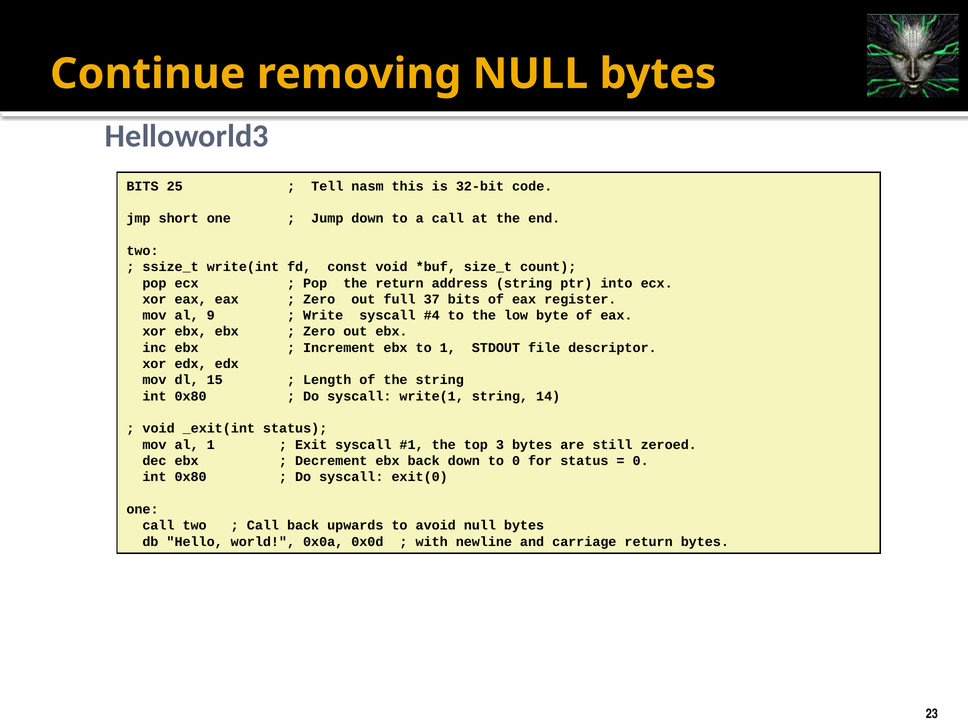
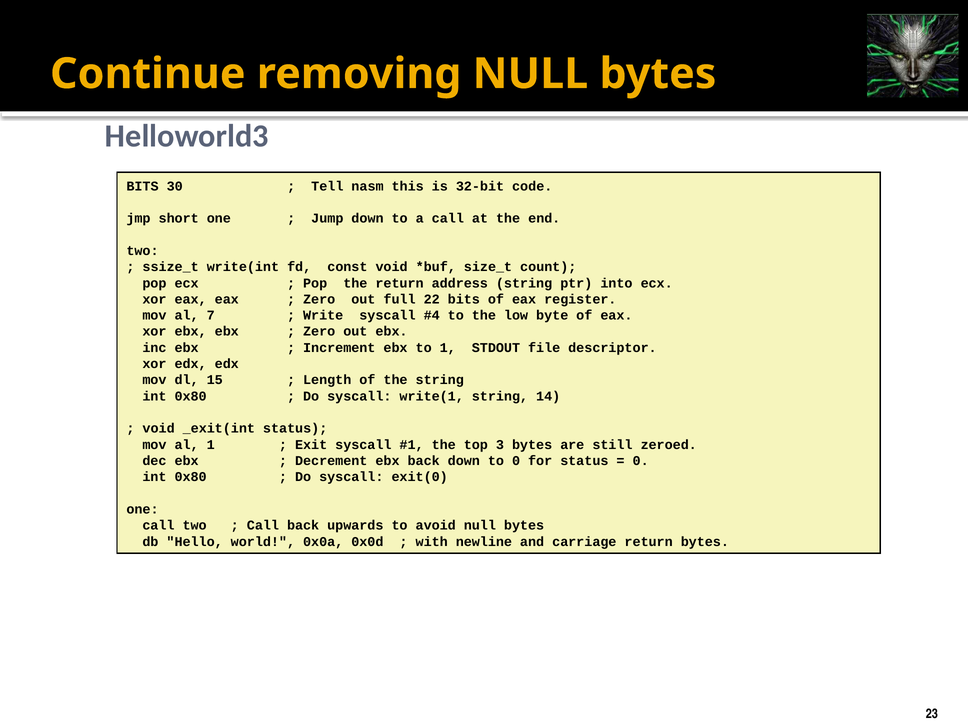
25: 25 -> 30 (175, 186)
37: 37 -> 22 (432, 299)
9: 9 -> 7 (211, 315)
